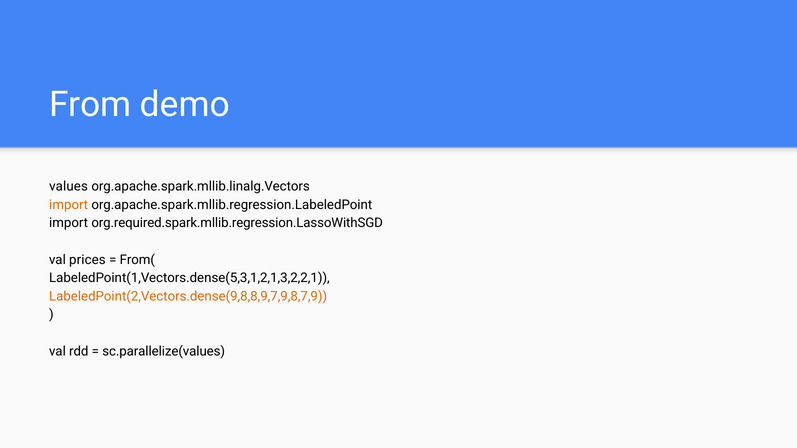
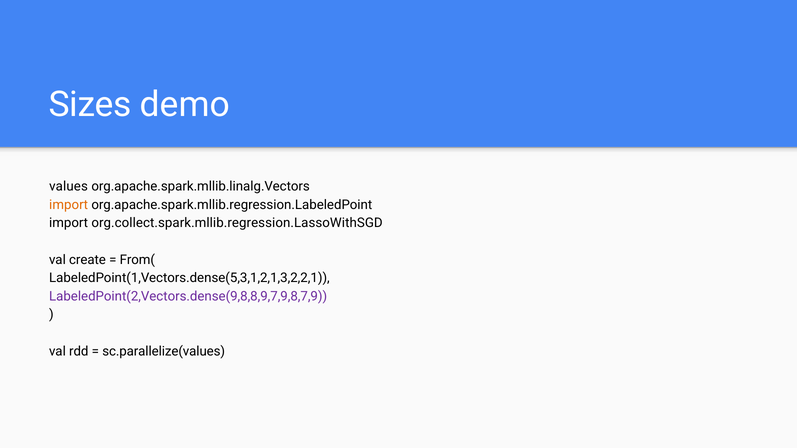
From: From -> Sizes (90, 105)
org.required.spark.mllib.regression.LassoWithSGD: org.required.spark.mllib.regression.LassoWithSGD -> org.collect.spark.mllib.regression.LassoWithSGD (237, 223)
prices: prices -> create (87, 260)
LabeledPoint(2,Vectors.dense(9,8,8,9,7,9,8,7,9 colour: orange -> purple (188, 296)
